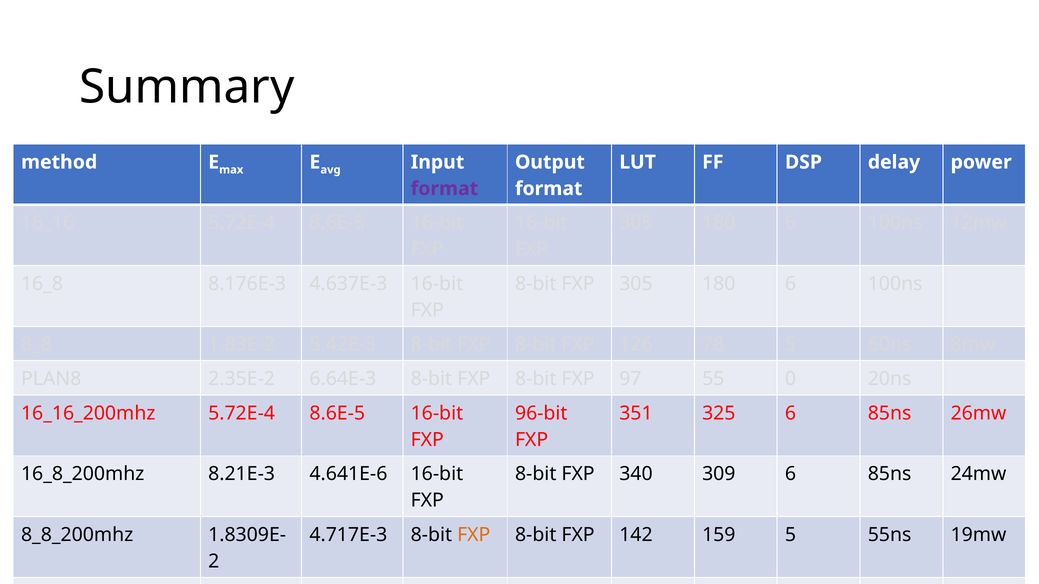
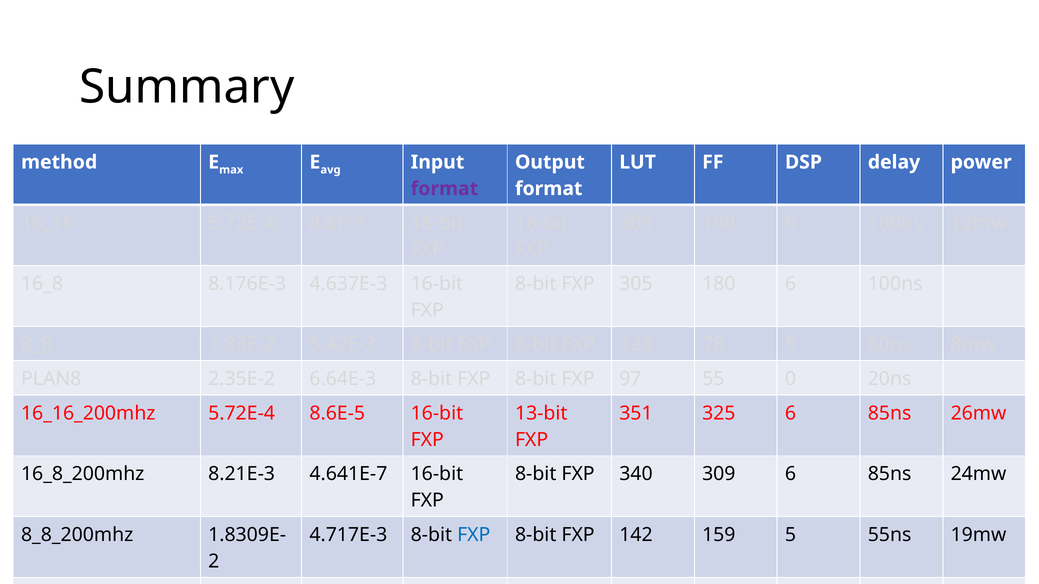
96-bit: 96-bit -> 13-bit (541, 413)
4.641E-6: 4.641E-6 -> 4.641E-7 (348, 474)
FXP colour: orange -> blue (474, 535)
